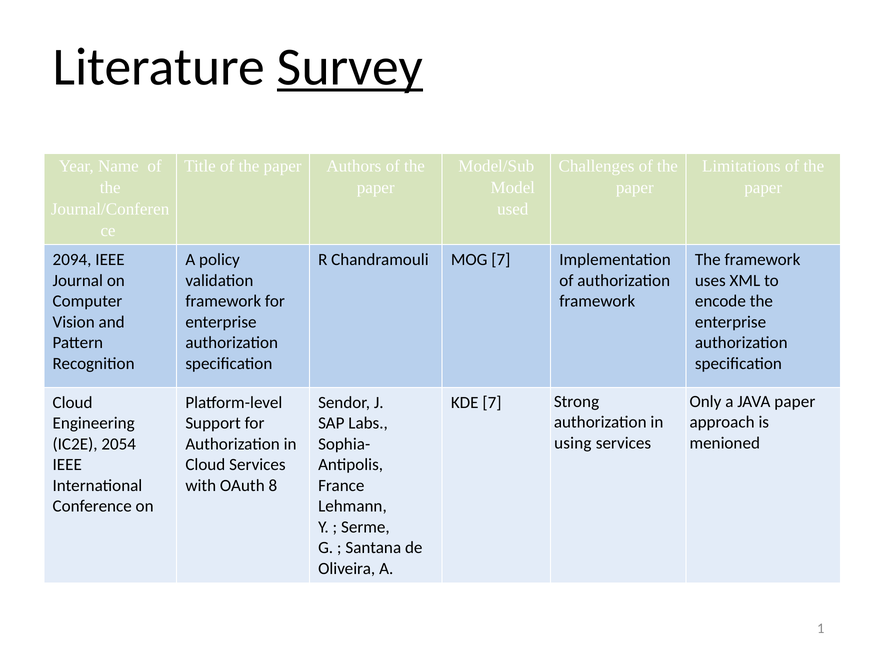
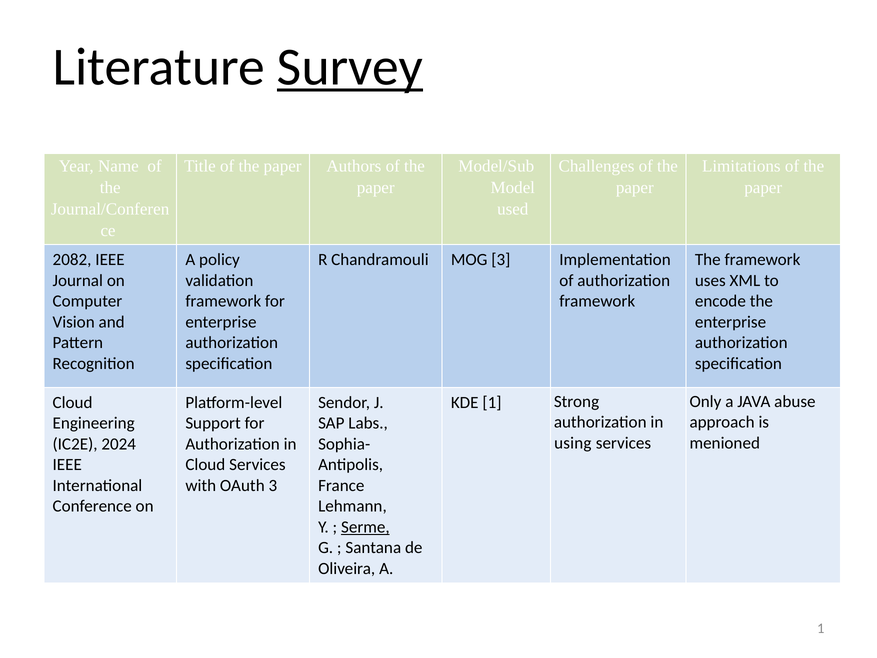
2094: 2094 -> 2082 (72, 260)
MOG 7: 7 -> 3 (501, 260)
JAVA paper: paper -> abuse (795, 401)
KDE 7: 7 -> 1 (492, 402)
2054: 2054 -> 2024 (119, 444)
OAuth 8: 8 -> 3 (273, 485)
Serme underline: none -> present (365, 527)
